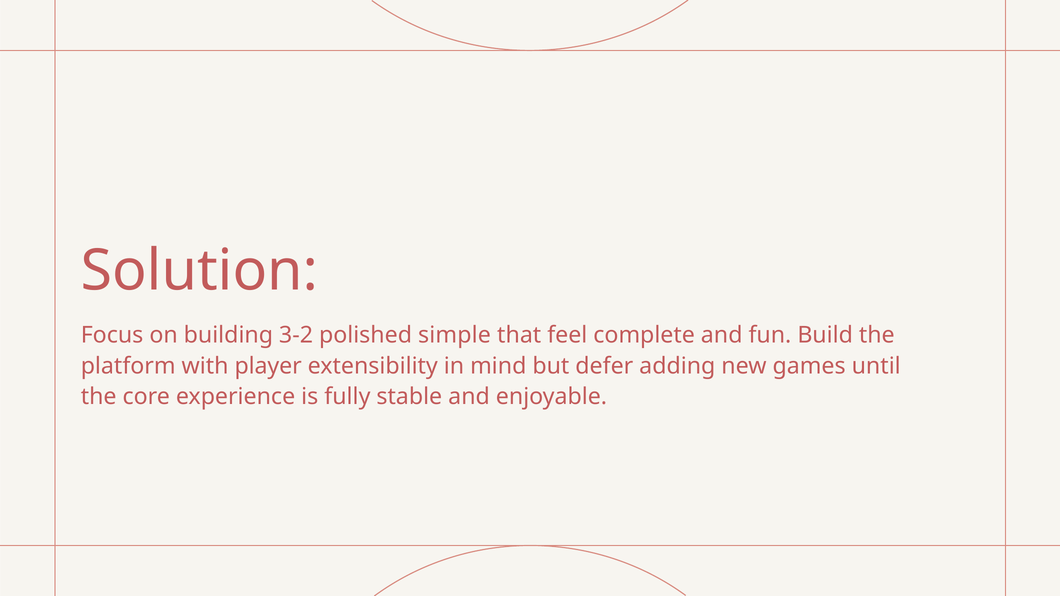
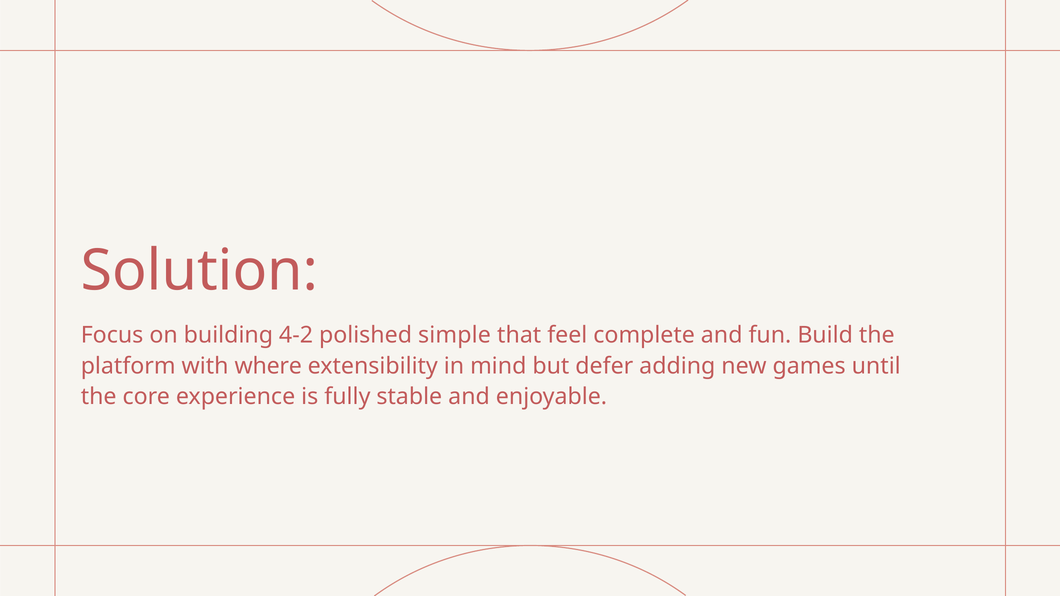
3-2: 3-2 -> 4-2 (296, 335)
player: player -> where (268, 366)
